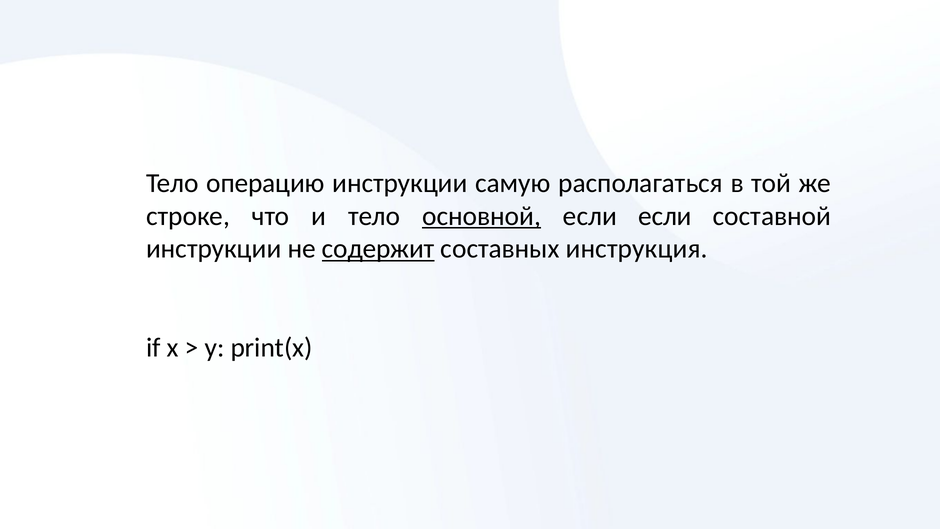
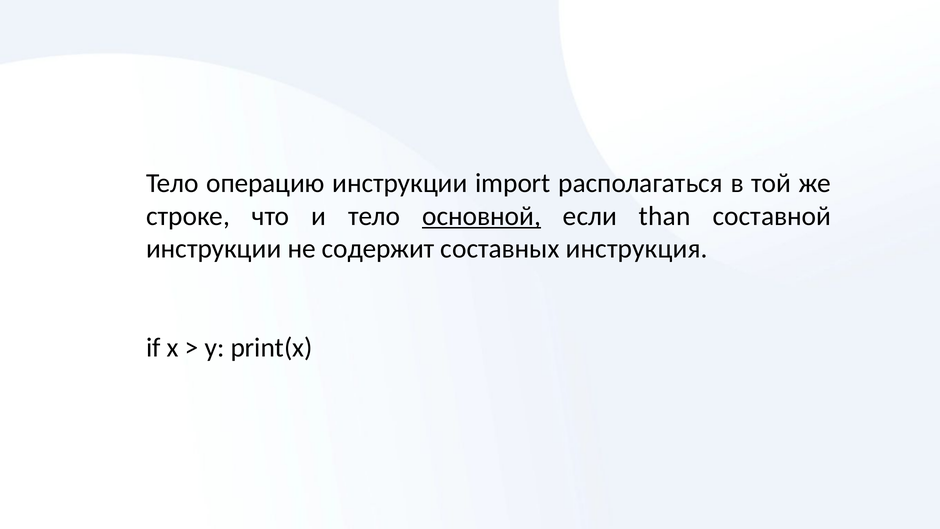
самую: самую -> import (513, 183)
если если: если -> than (665, 216)
содержит underline: present -> none (378, 249)
